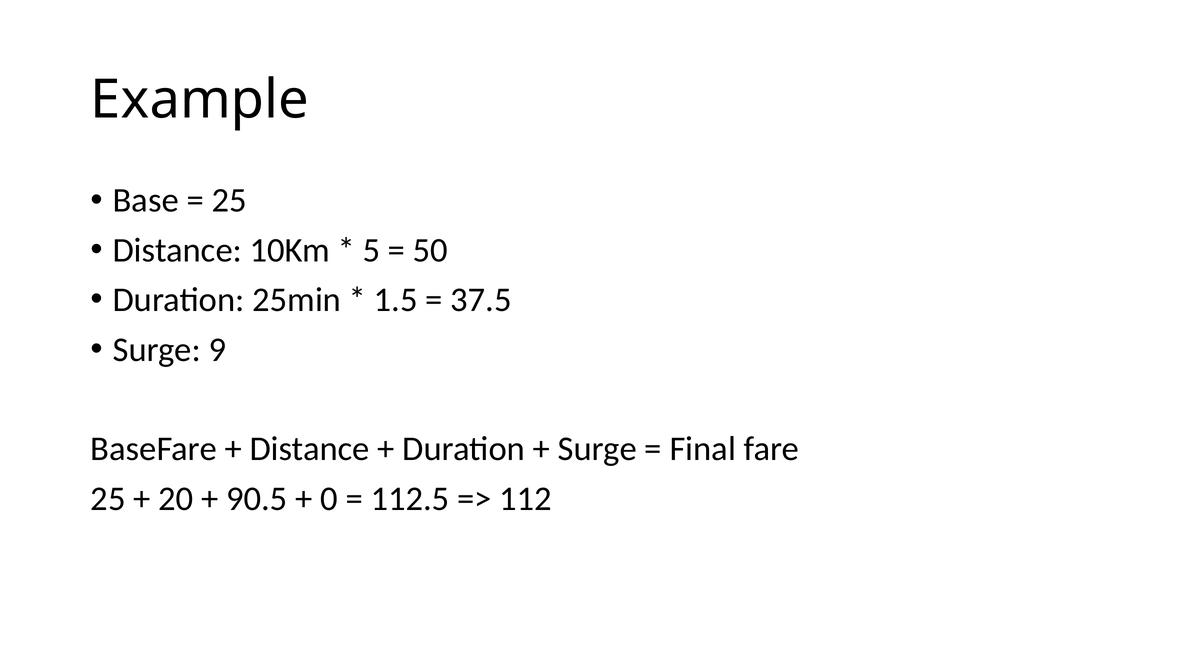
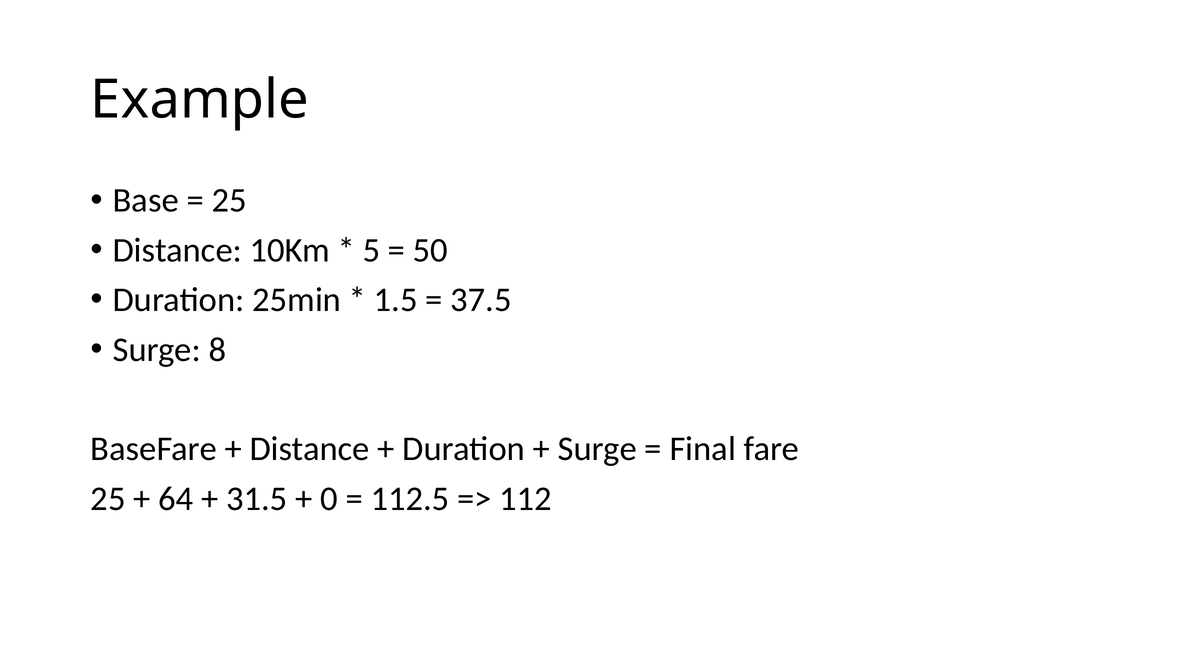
9: 9 -> 8 (217, 350)
20: 20 -> 64 (176, 499)
90.5: 90.5 -> 31.5 (257, 499)
